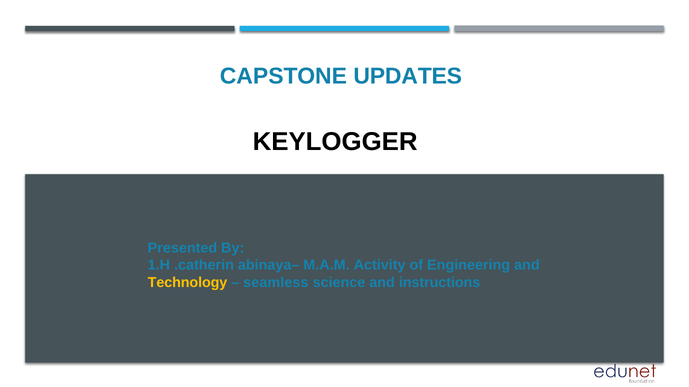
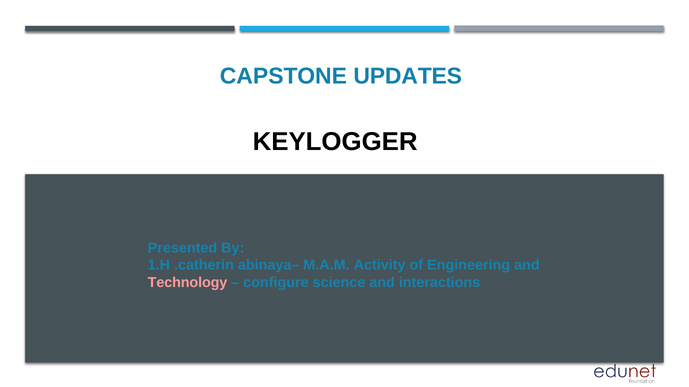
Technology colour: yellow -> pink (188, 283)
seamless: seamless -> configure (276, 283)
instructions: instructions -> interactions (440, 283)
